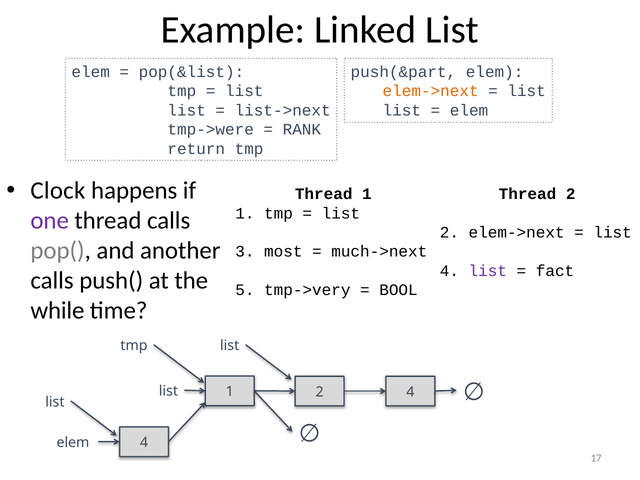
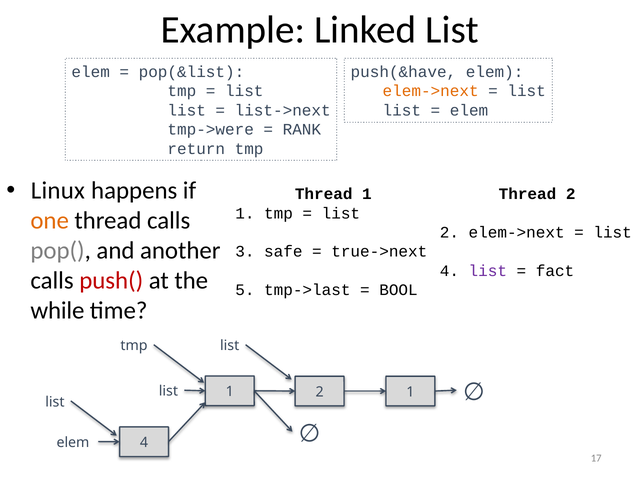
push(&part: push(&part -> push(&have (403, 72)
Clock: Clock -> Linux (58, 191)
one colour: purple -> orange (50, 221)
most: most -> safe (283, 252)
much->next: much->next -> true->next (379, 252)
push( colour: black -> red (111, 280)
tmp->very: tmp->very -> tmp->last (307, 290)
1 2 4: 4 -> 1 (410, 392)
